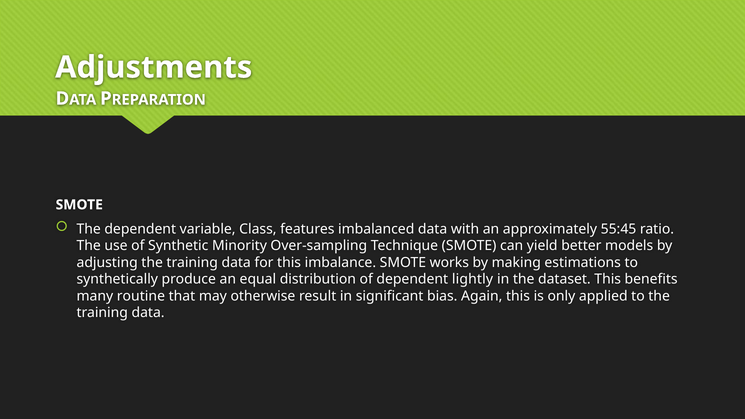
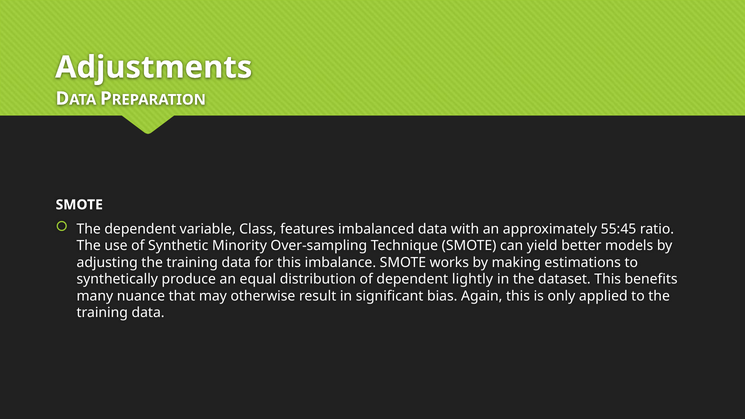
routine: routine -> nuance (141, 296)
